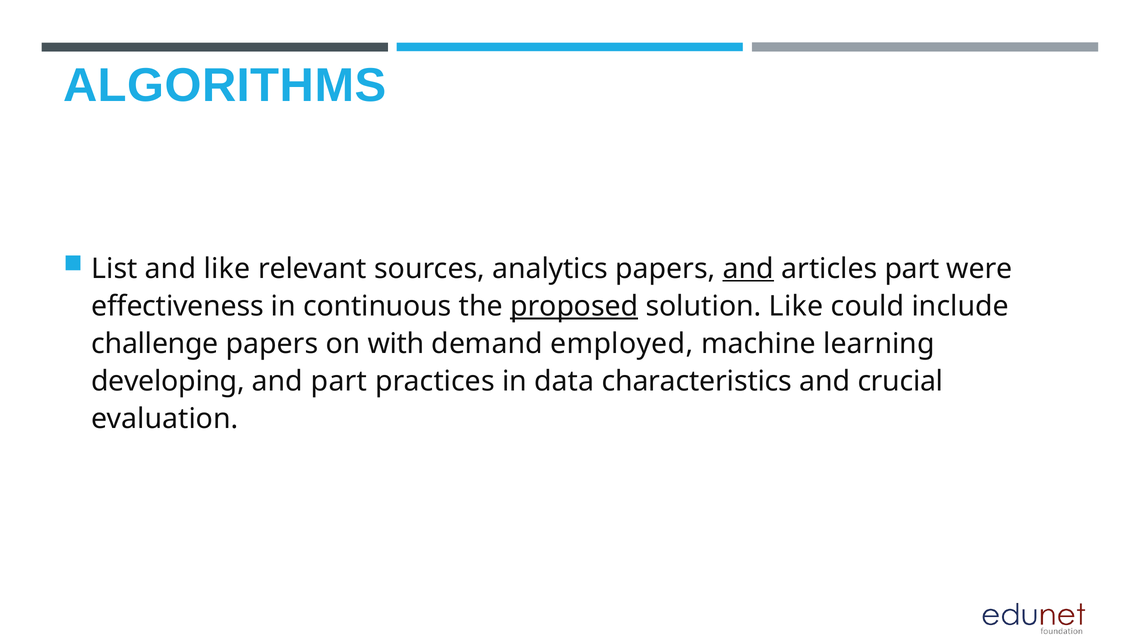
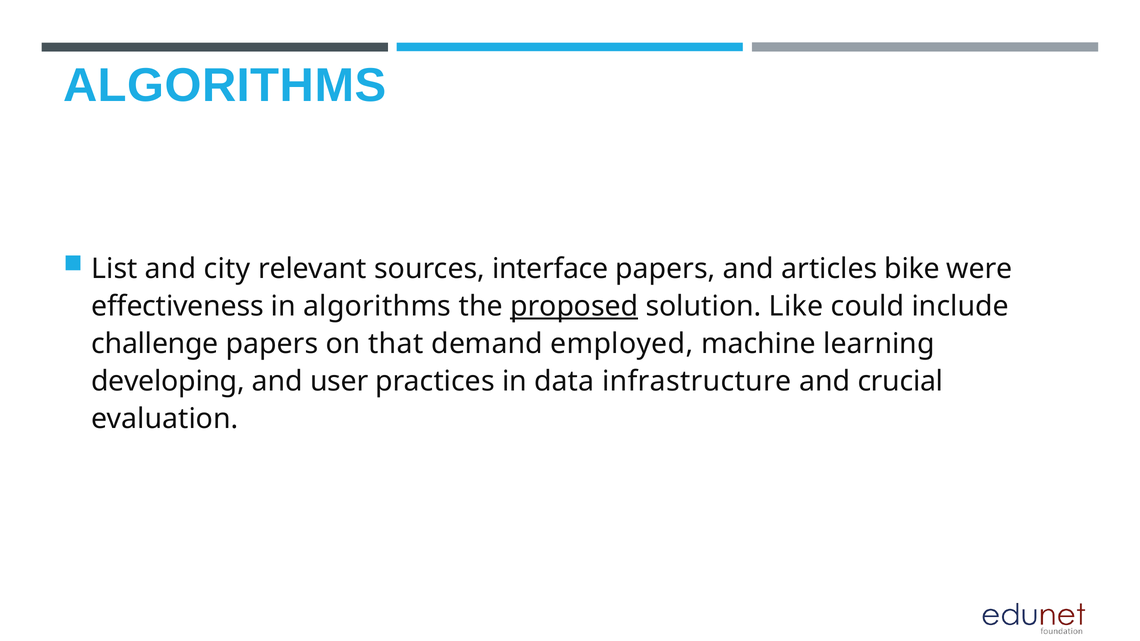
and like: like -> city (227, 269)
analytics: analytics -> interface (550, 269)
and underline: present -> none (748, 269)
articles part: part -> bike (912, 269)
in continuous: continuous -> algorithms (377, 306)
with: with -> that (396, 344)
and part: part -> user (339, 381)
characteristics: characteristics -> infrastructure (697, 381)
